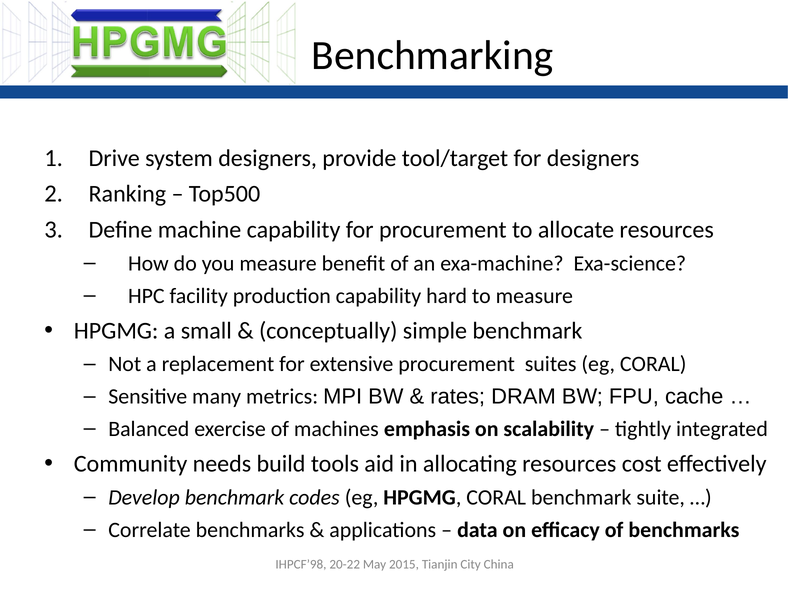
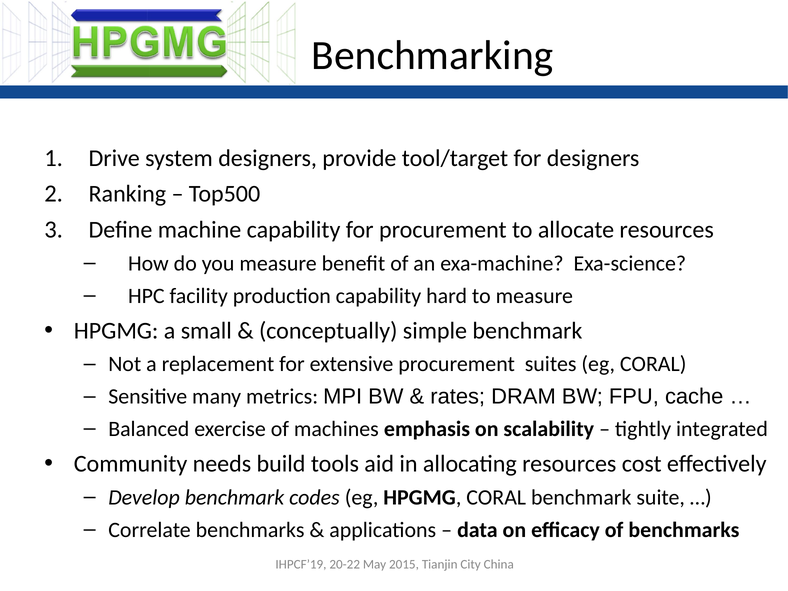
IHPCF’98: IHPCF’98 -> IHPCF’19 (301, 564)
